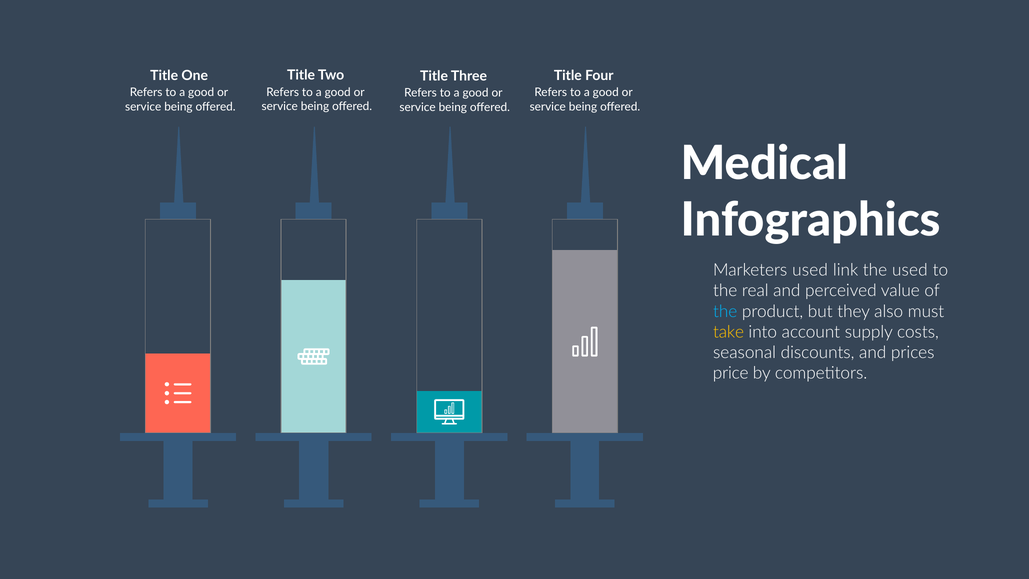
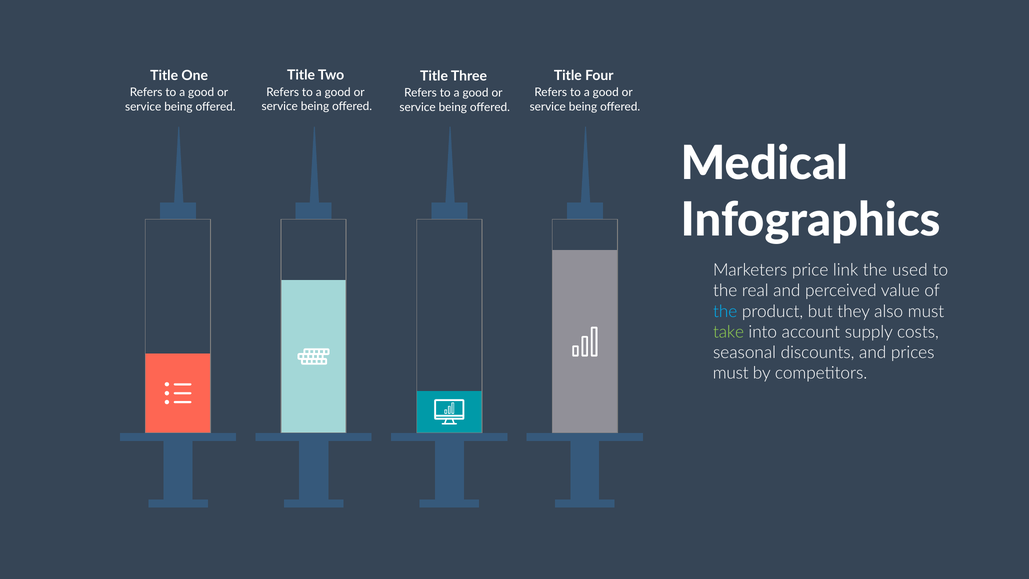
Marketers used: used -> price (810, 270)
take colour: yellow -> light green (729, 332)
price: price -> must (731, 373)
